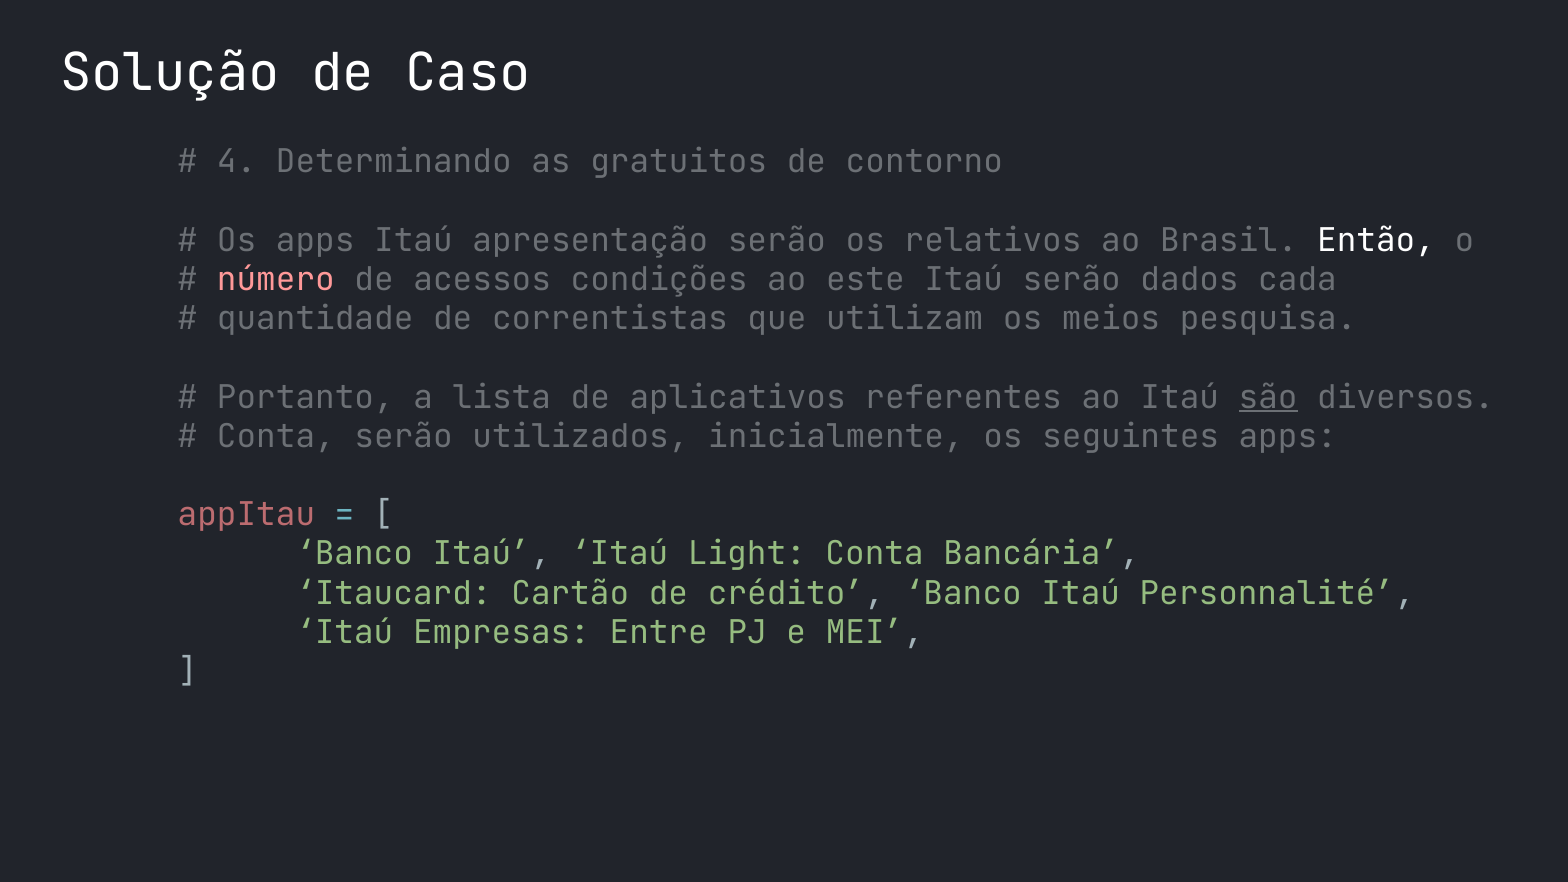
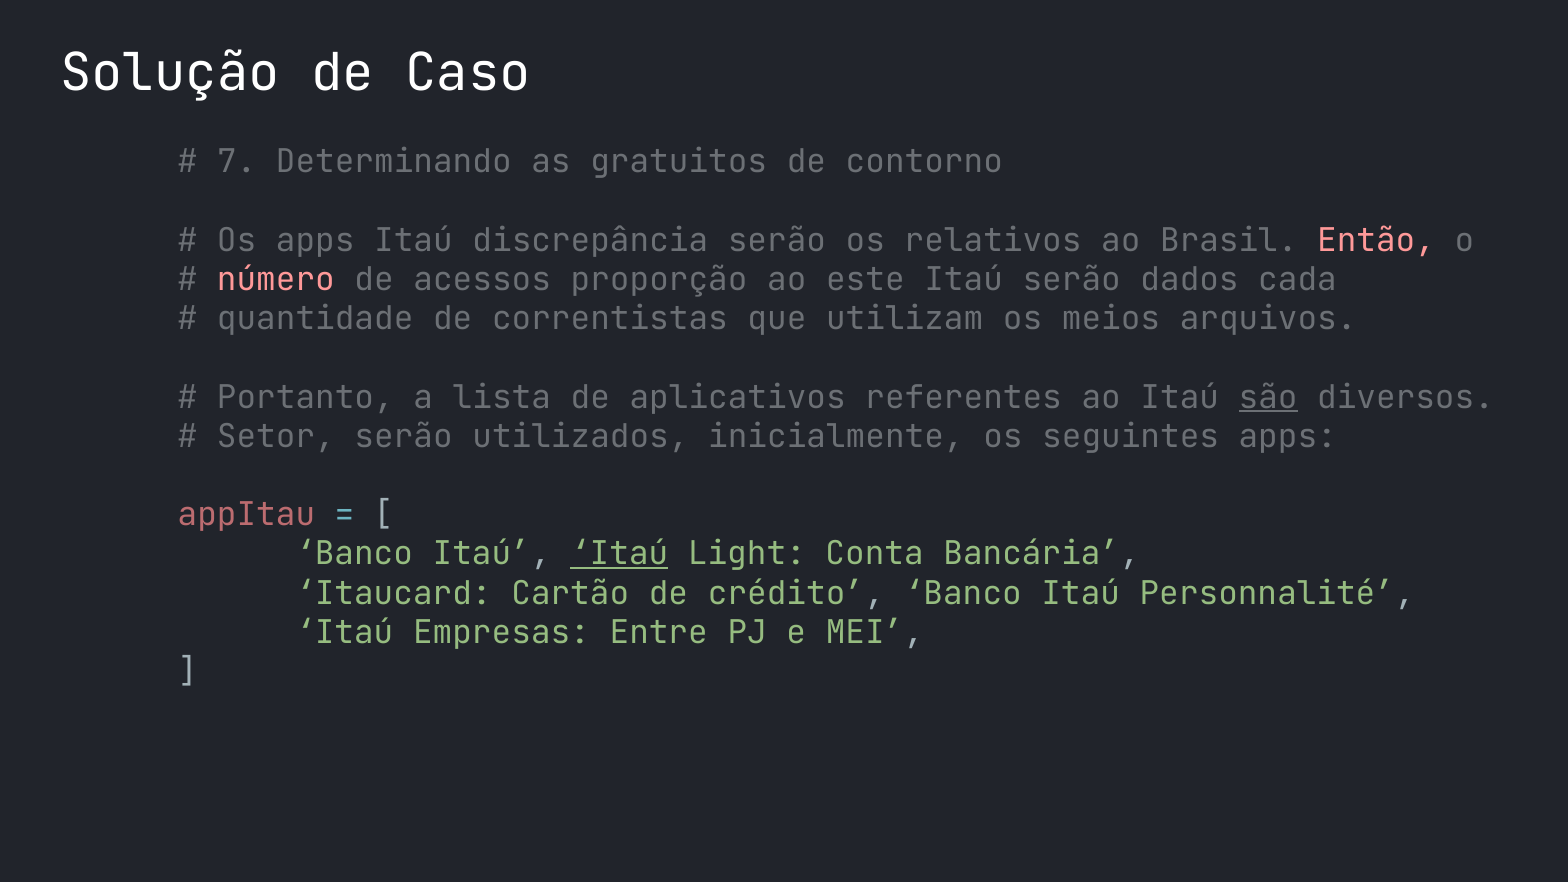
4: 4 -> 7 (237, 162)
apresentação: apresentação -> discrepância (590, 240)
Então colour: white -> pink (1376, 240)
condições: condições -> proporção (659, 280)
pesquisa: pesquisa -> arquivos (1268, 319)
Conta: Conta -> Setor (276, 436)
Itaú underline: none -> present (619, 554)
